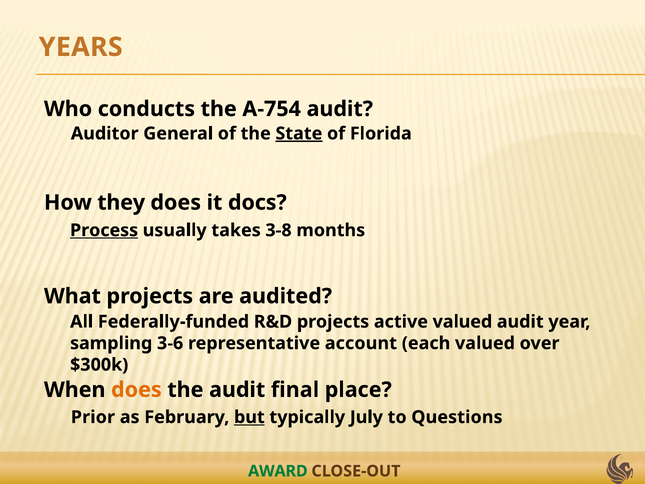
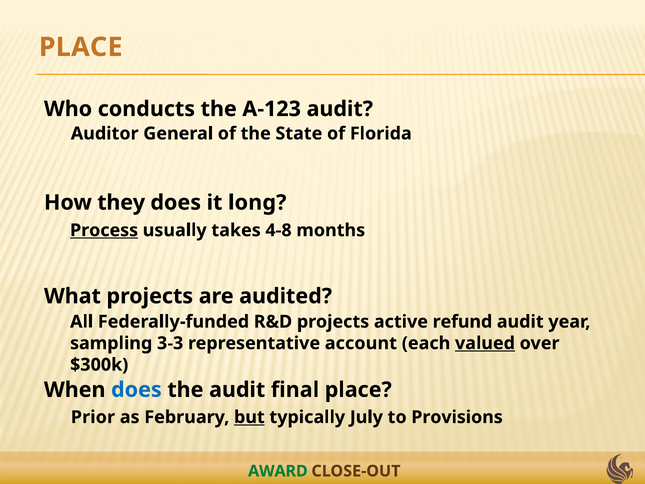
YEARS: YEARS -> PLACE (81, 47)
A-754: A-754 -> A-123 (272, 109)
State underline: present -> none (299, 133)
docs: docs -> long (257, 202)
3-8: 3-8 -> 4-8 (279, 230)
active valued: valued -> refund (462, 322)
3-6: 3-6 -> 3-3 (170, 343)
valued underline: none -> present (485, 343)
does colour: orange -> blue (136, 390)
Questions: Questions -> Provisions (457, 417)
